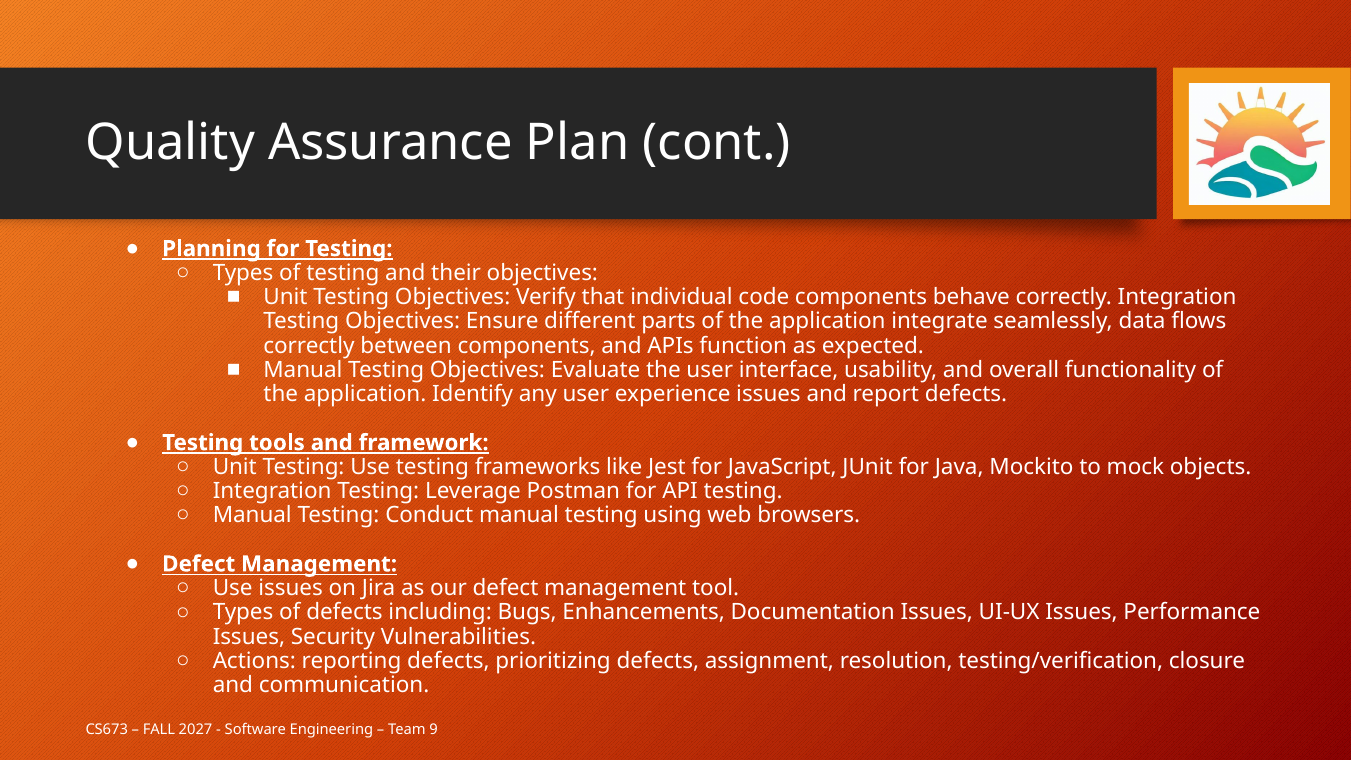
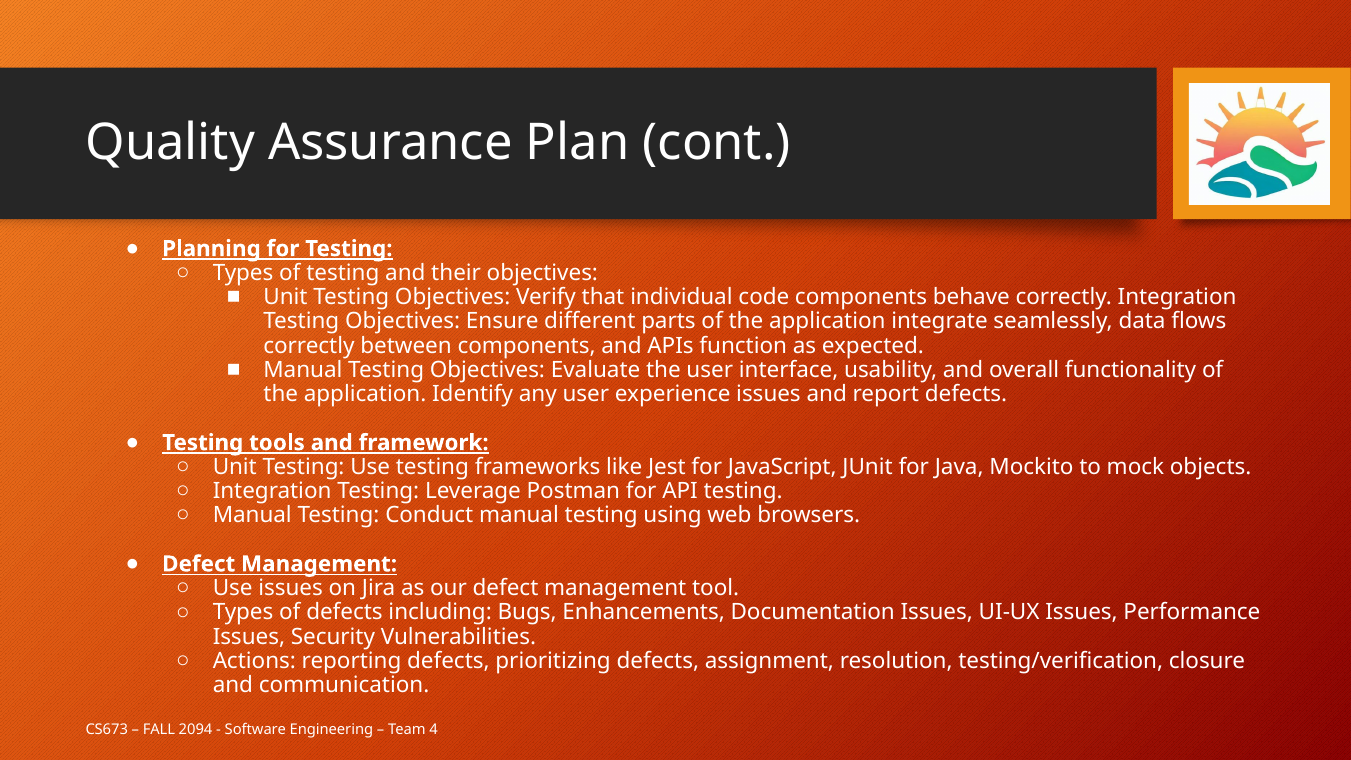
2027: 2027 -> 2094 (196, 729)
9: 9 -> 4 (434, 729)
